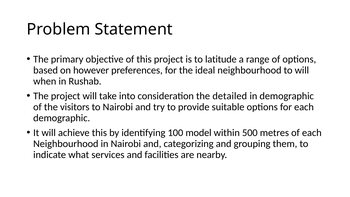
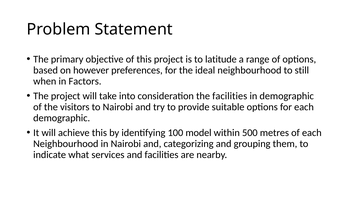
to will: will -> still (302, 70)
Rushab: Rushab -> Factors (85, 81)
the detailed: detailed -> facilities (230, 96)
